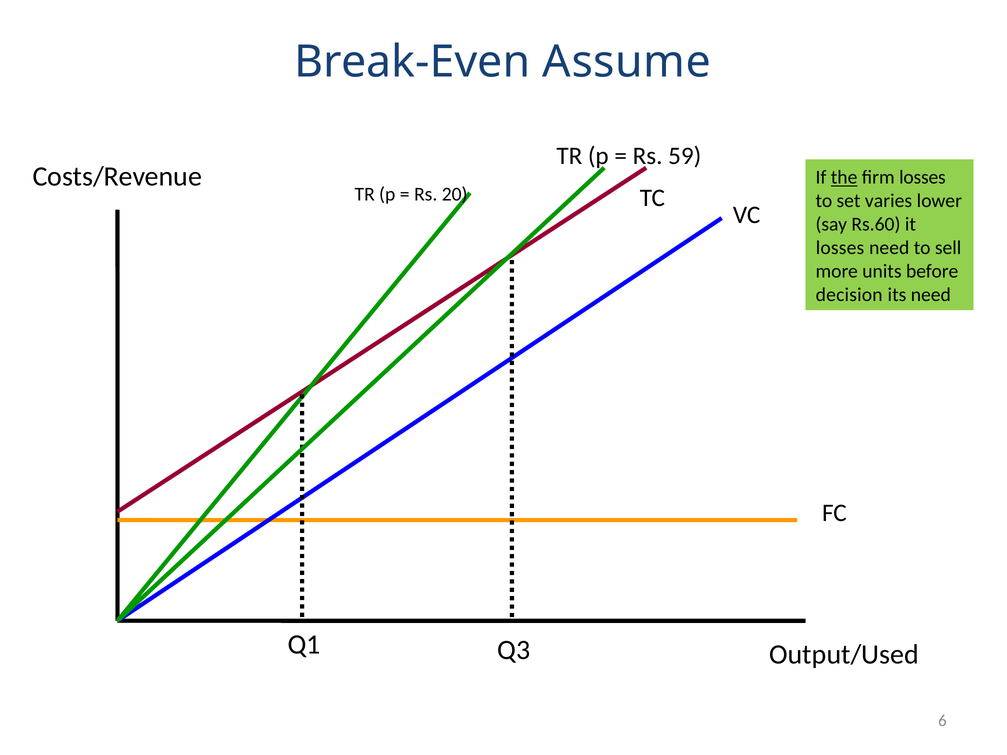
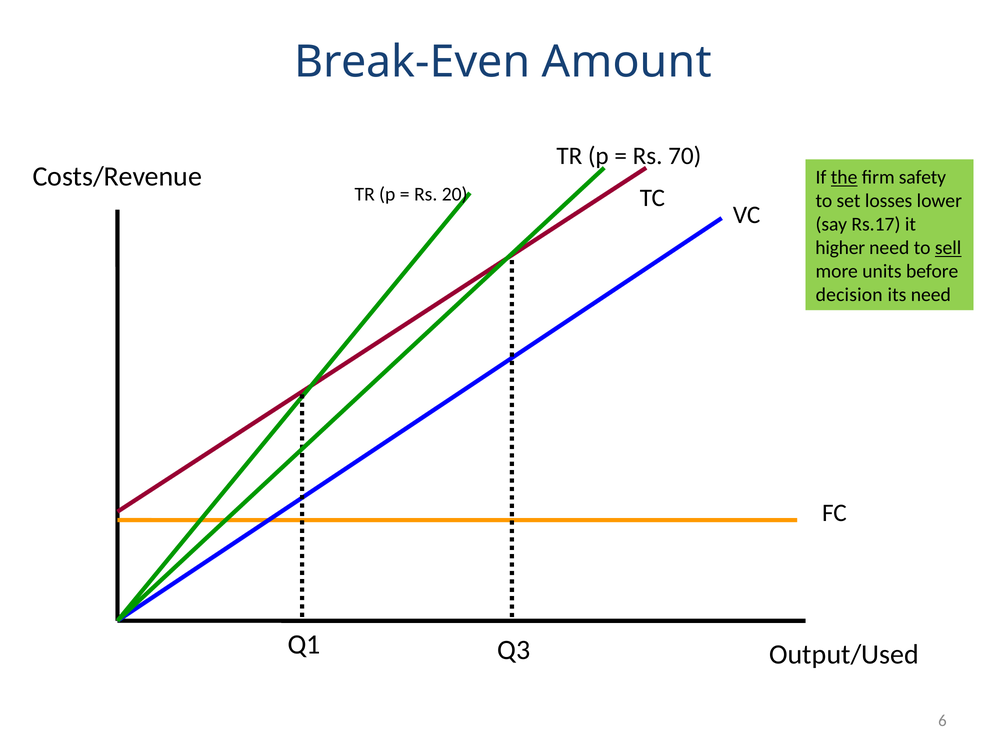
Assume: Assume -> Amount (627, 62)
59: 59 -> 70 (685, 156)
firm losses: losses -> safety (922, 177)
varies: varies -> losses (889, 201)
Rs.60: Rs.60 -> Rs.17 (876, 225)
losses: losses -> higher (840, 248)
sell underline: none -> present (948, 248)
